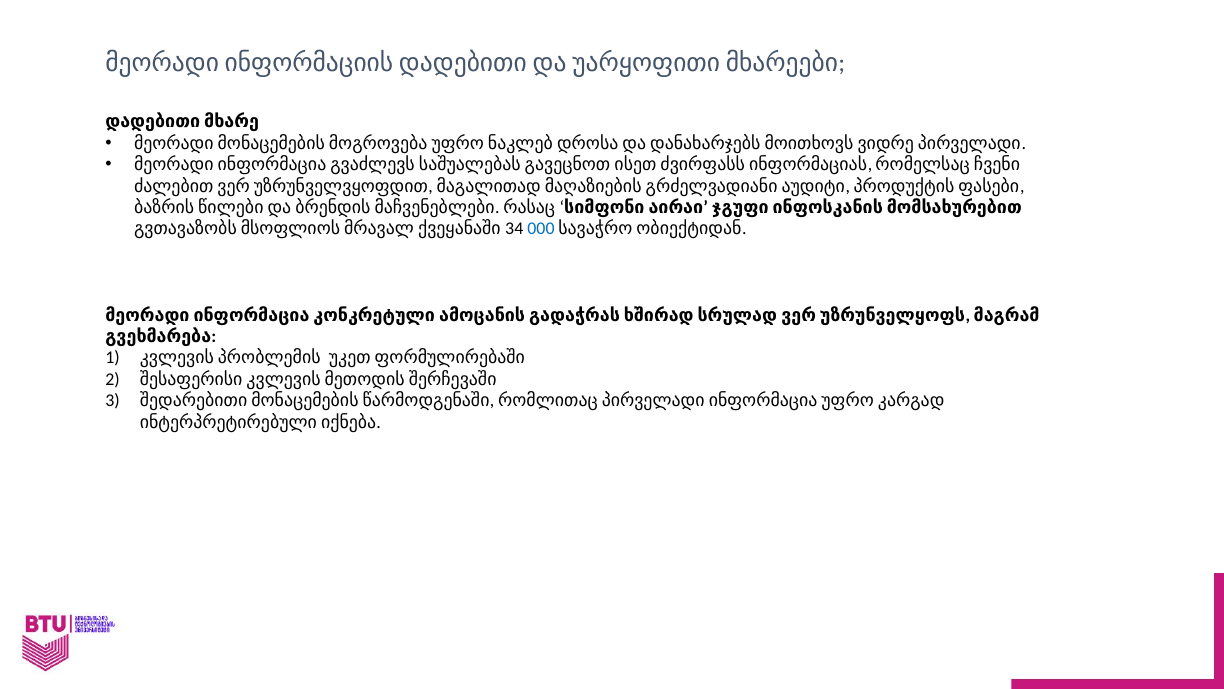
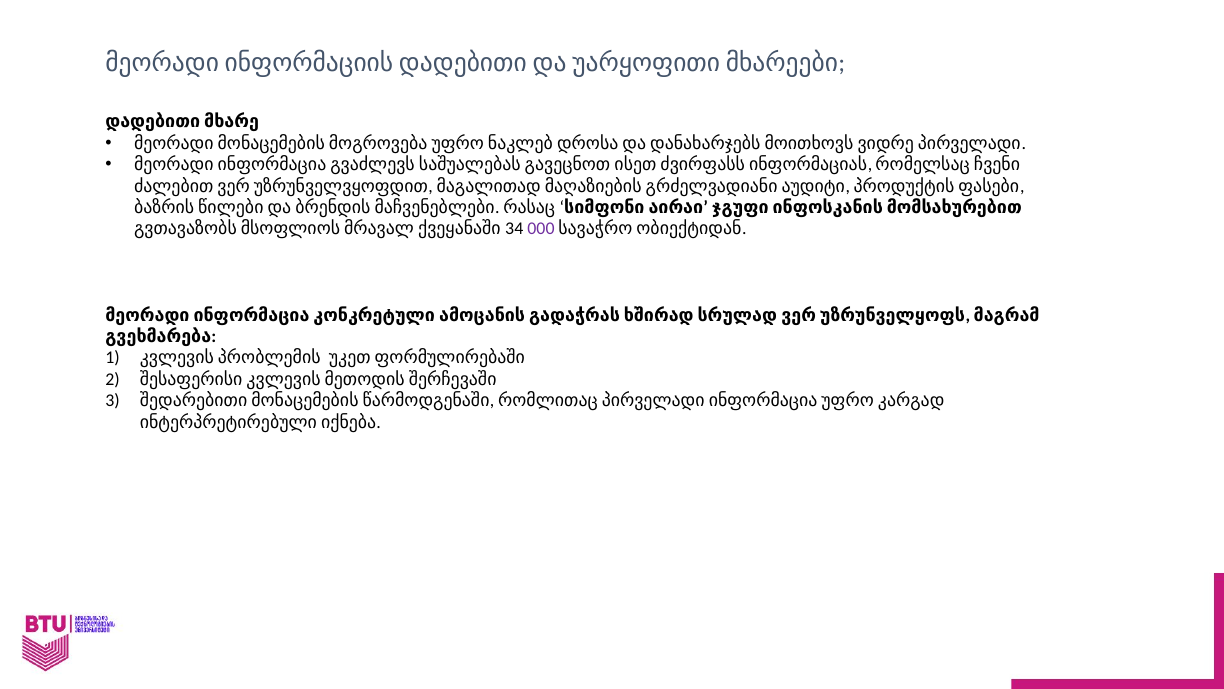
000 colour: blue -> purple (541, 229)
